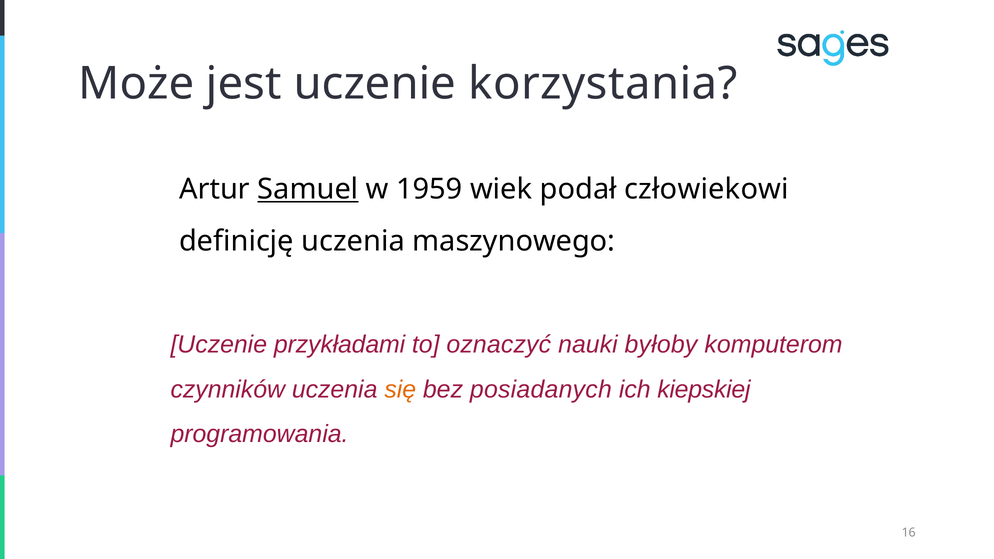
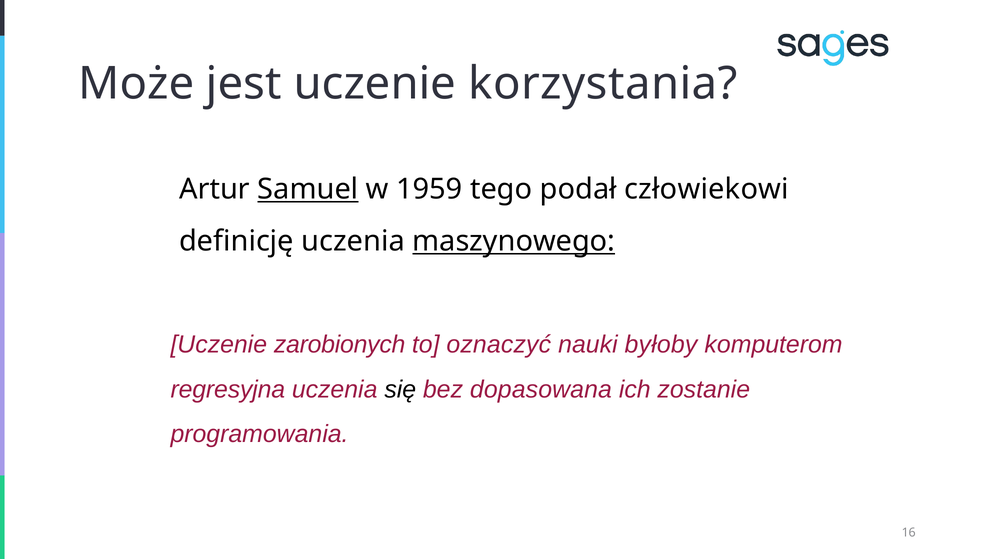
wiek: wiek -> tego (501, 189)
maszynowego underline: none -> present (514, 241)
przykładami: przykładami -> zarobionych (340, 345)
czynników: czynników -> regresyjna (228, 390)
się colour: orange -> black (400, 390)
posiadanych: posiadanych -> dopasowana (541, 390)
kiepskiej: kiepskiej -> zostanie (704, 390)
